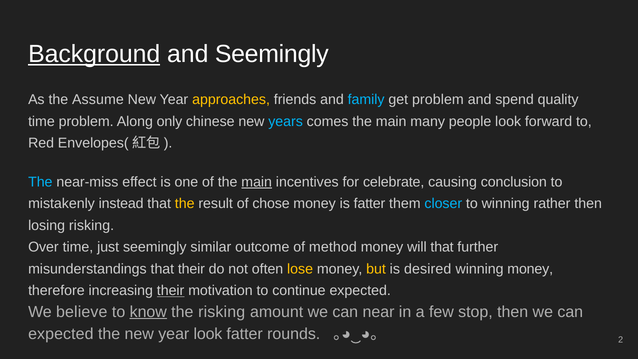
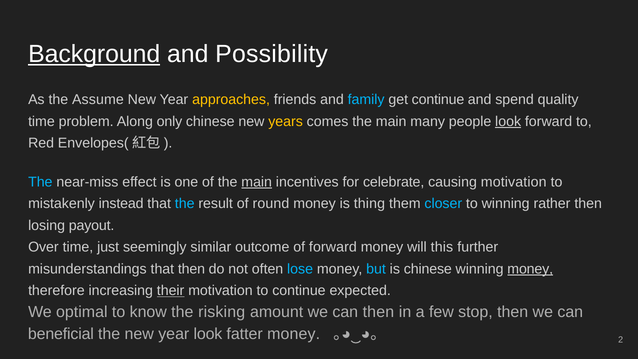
and Seemingly: Seemingly -> Possibility (272, 54)
get problem: problem -> continue (438, 100)
years colour: light blue -> yellow (286, 121)
look underline: none -> present (508, 121)
causing conclusion: conclusion -> motivation (514, 182)
the colour: yellow -> light blue (185, 204)
chose: chose -> round (271, 204)
is fatter: fatter -> thing (369, 204)
losing risking: risking -> payout (92, 225)
of method: method -> forward (333, 247)
will that: that -> this (442, 247)
that their: their -> then (191, 269)
lose colour: yellow -> light blue (300, 269)
but colour: yellow -> light blue (376, 269)
is desired: desired -> chinese (428, 269)
money underline: none -> present (530, 269)
believe: believe -> optimal (82, 312)
know underline: present -> none (148, 312)
can near: near -> then (378, 312)
expected: expected -> beneficial (61, 334)
fatter rounds: rounds -> money (294, 334)
